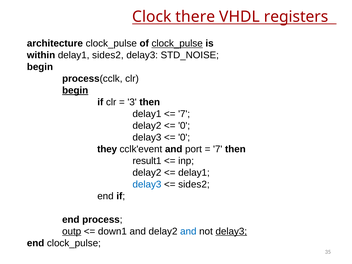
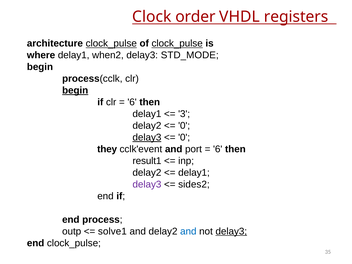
there: there -> order (195, 17)
clock_pulse underline: none -> present (111, 43)
within: within -> where (41, 55)
delay1 sides2: sides2 -> when2 (108, 55)
STD_NOISE: STD_NOISE -> STD_MODE (190, 55)
3: 3 -> 6 (132, 102)
7: 7 -> 3 (184, 114)
delay3 underline: none -> present (147, 137)
7: 7 -> 6 (218, 149)
delay3 colour: blue -> purple (147, 184)
outp underline: present -> none (72, 231)
down1: down1 -> solve1 (112, 231)
